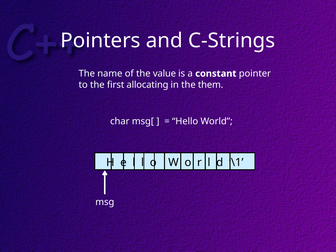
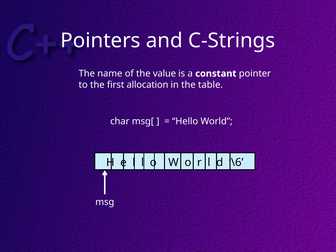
allocating: allocating -> allocation (147, 85)
them: them -> table (210, 85)
\1: \1 -> \6 (236, 163)
